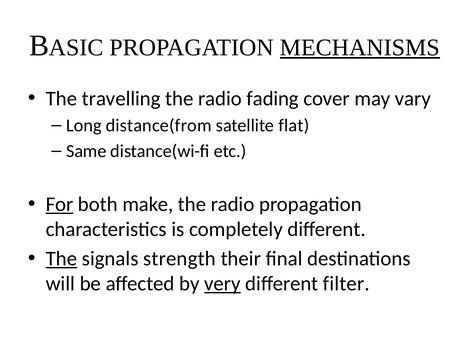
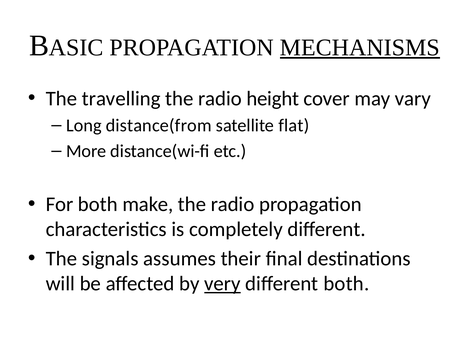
fading: fading -> height (273, 98)
Same: Same -> More (86, 151)
For underline: present -> none (60, 204)
The underline: present -> none (61, 258)
strength: strength -> assumes (180, 258)
different filter: filter -> both (346, 283)
